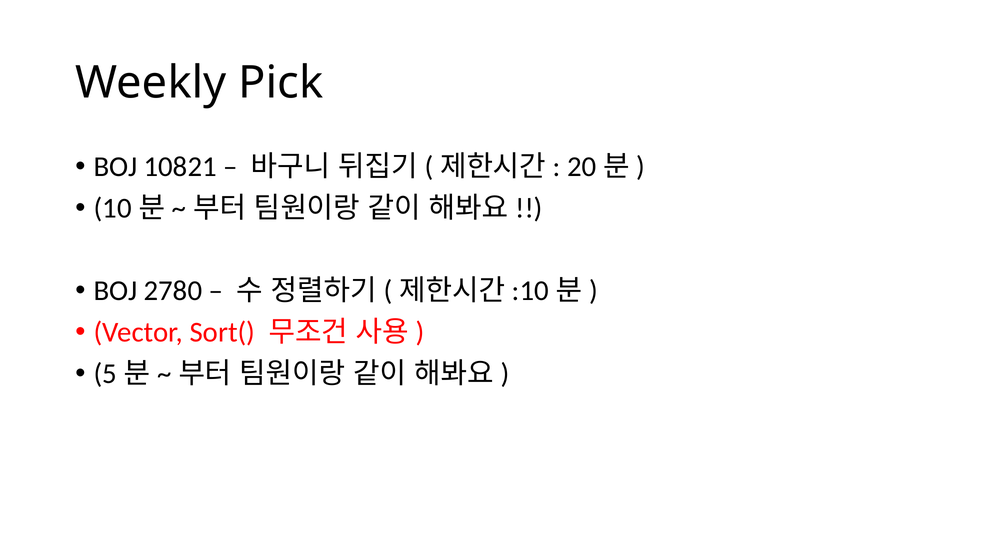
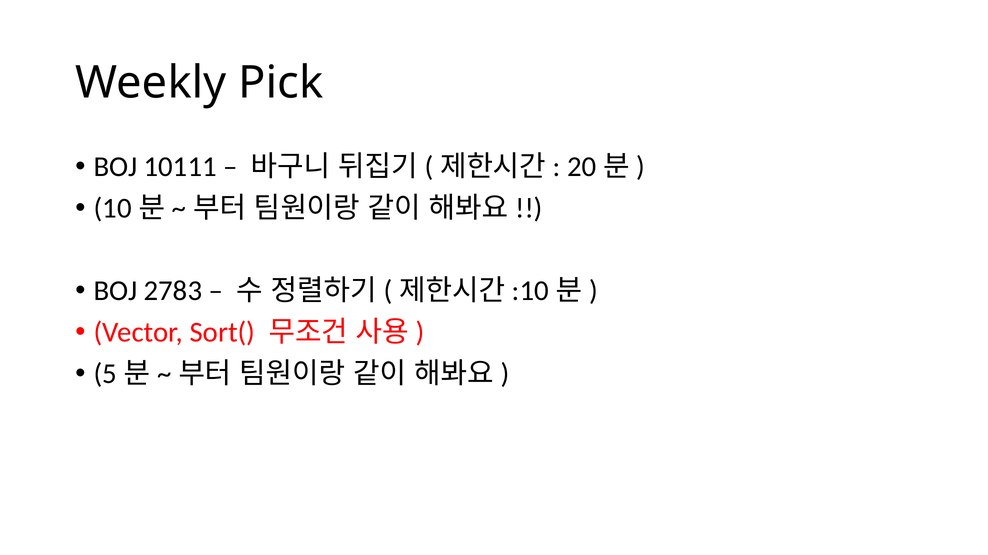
10821: 10821 -> 10111 (180, 167)
2780: 2780 -> 2783 (173, 291)
